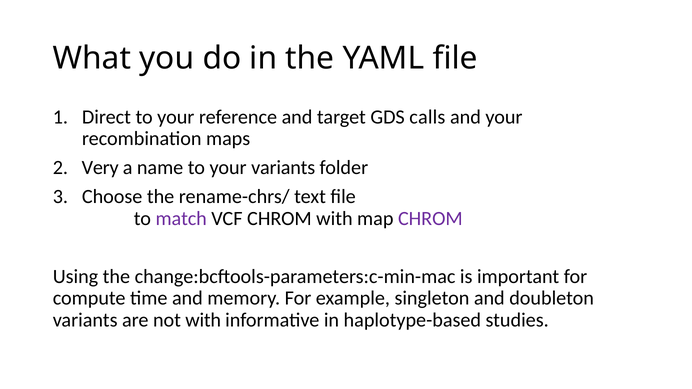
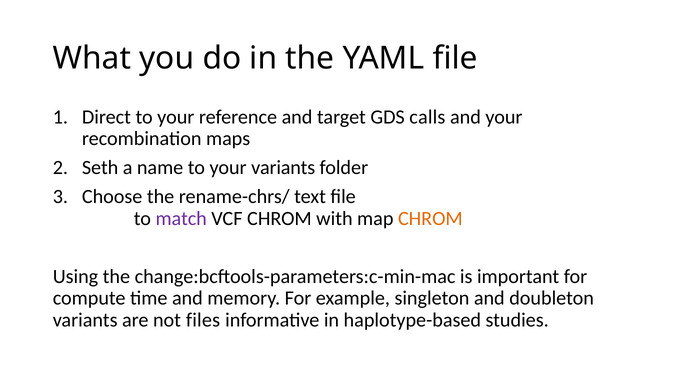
Very: Very -> Seth (100, 168)
CHROM colour: purple -> orange (430, 219)
not with: with -> files (203, 320)
